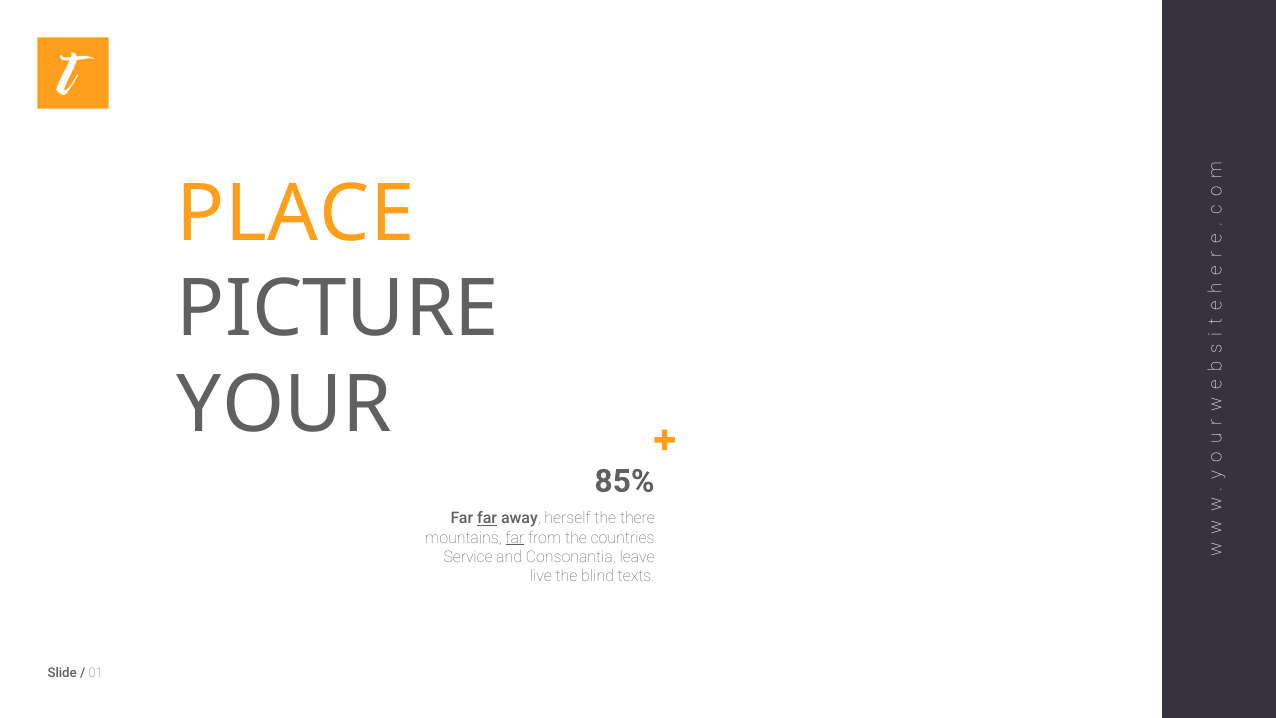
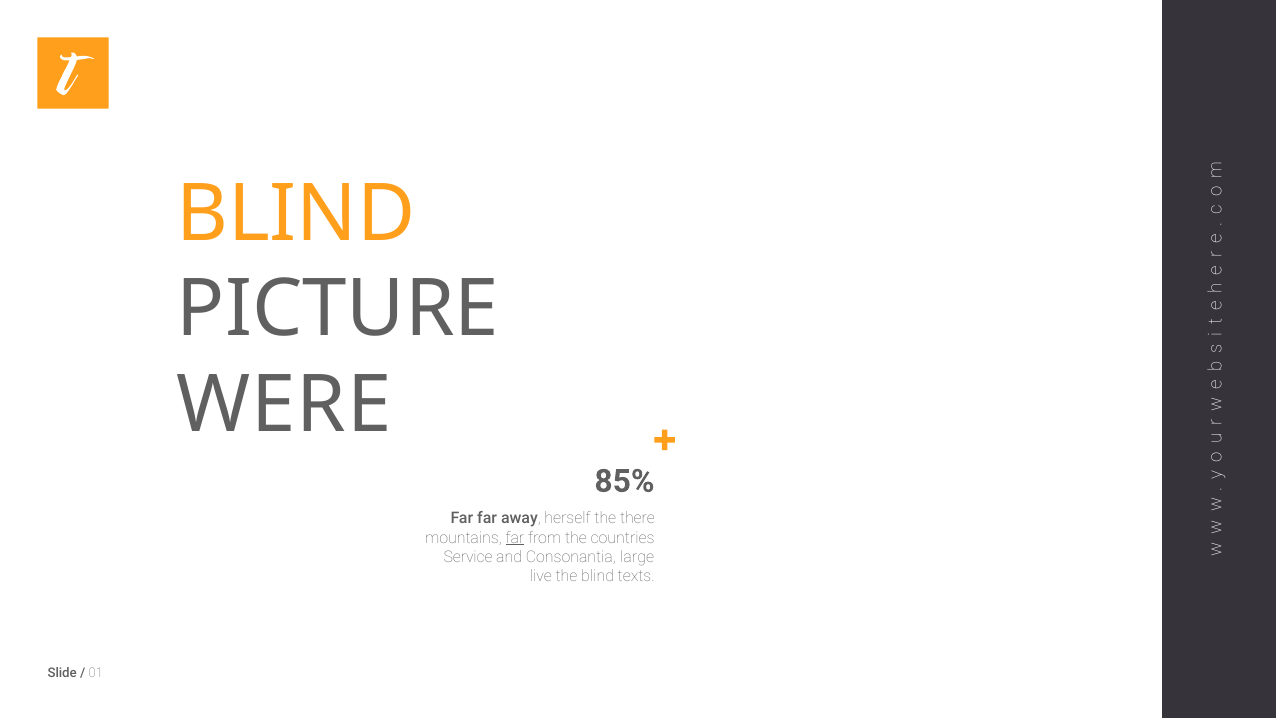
PLACE: PLACE -> BLIND (296, 214)
YOUR: YOUR -> WERE (284, 405)
far underline: present -> none (487, 518)
leave: leave -> large (637, 557)
